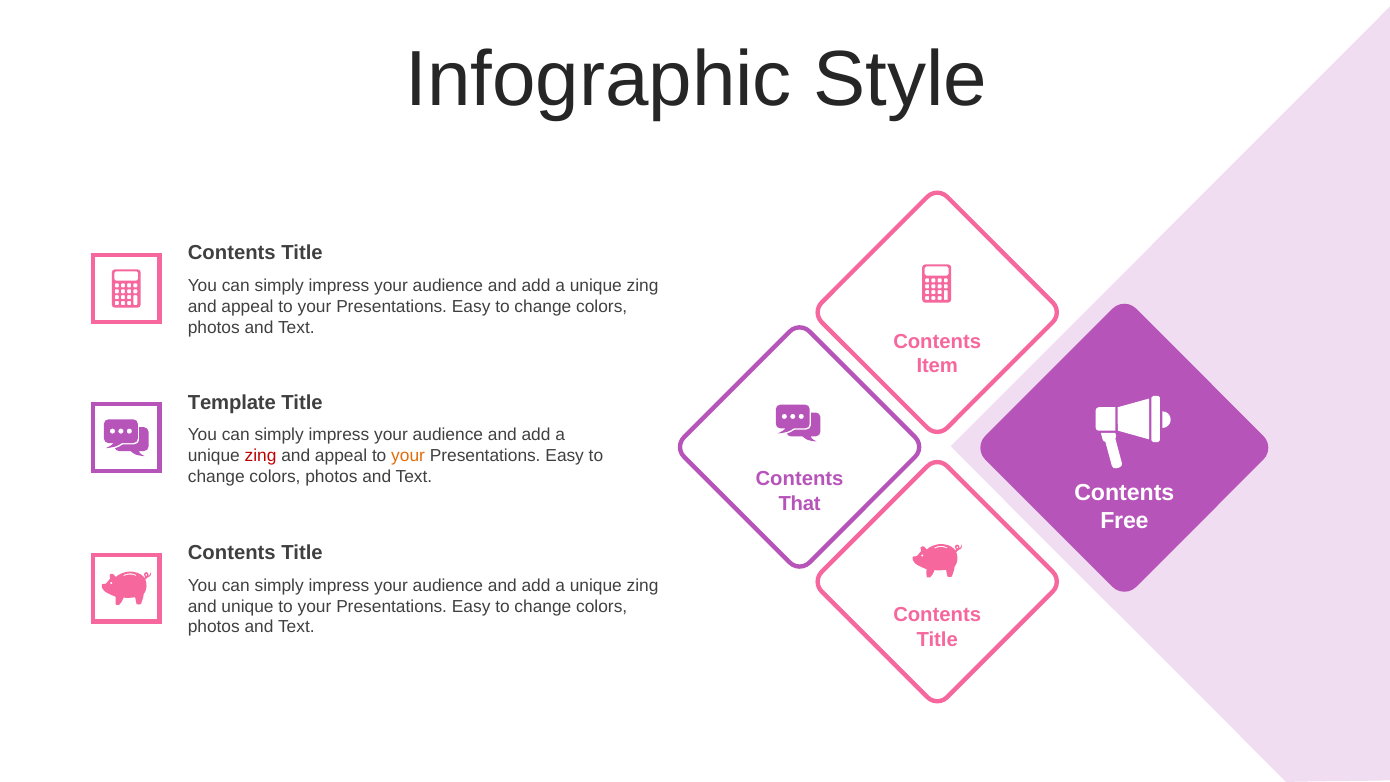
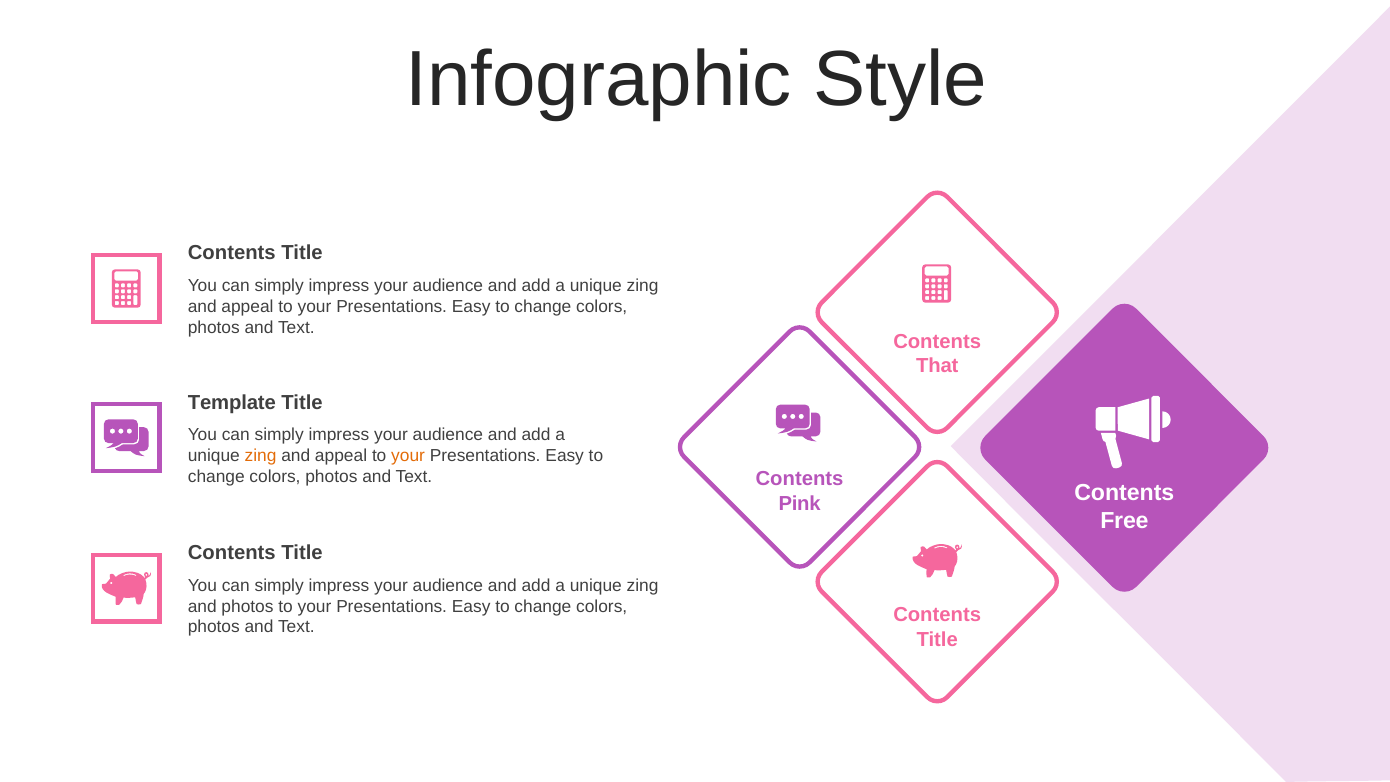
Item: Item -> That (937, 366)
zing colour: red -> orange (261, 456)
That: That -> Pink (800, 503)
and unique: unique -> photos (248, 606)
